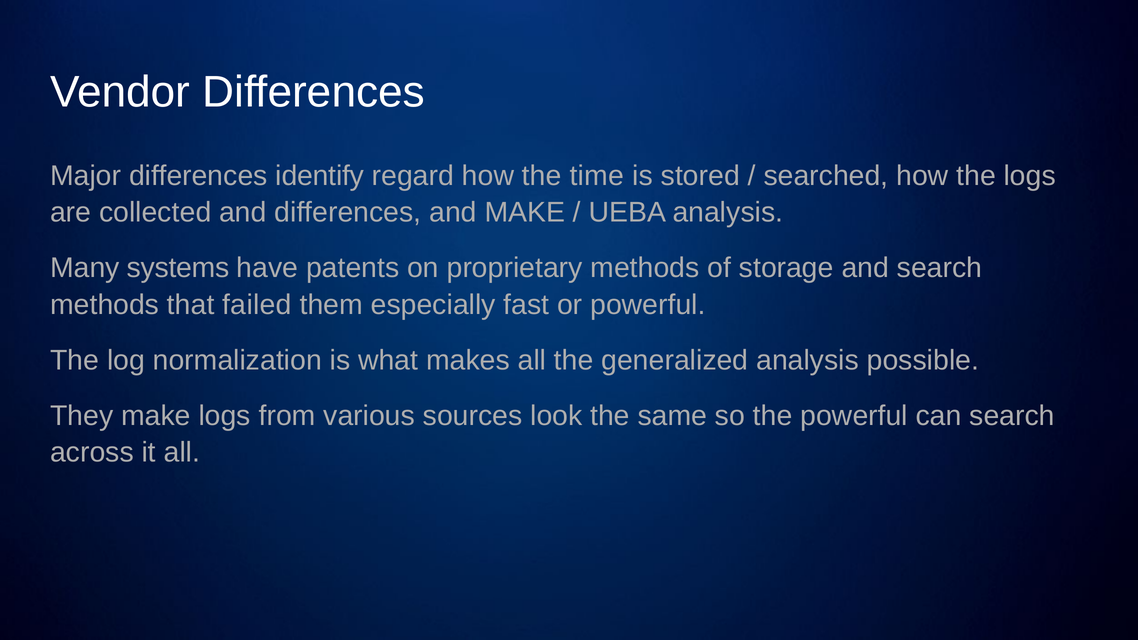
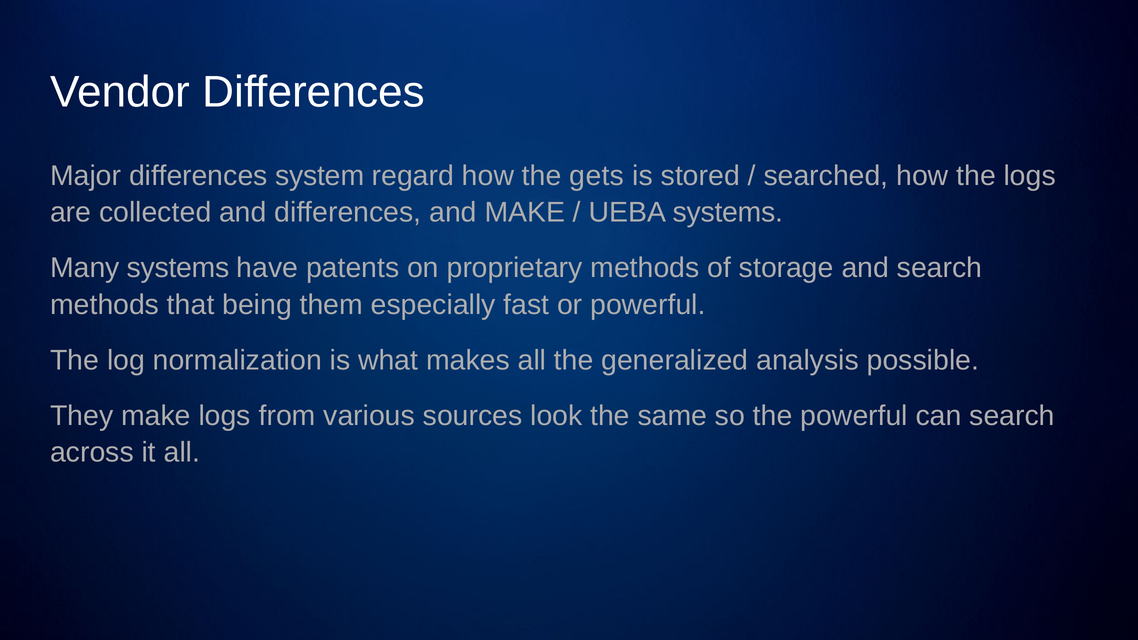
identify: identify -> system (320, 176)
time: time -> gets (597, 176)
UEBA analysis: analysis -> systems (728, 213)
failed: failed -> being (257, 305)
